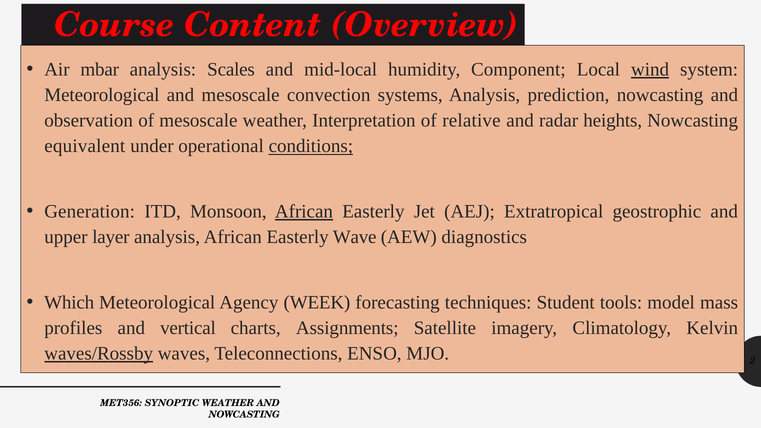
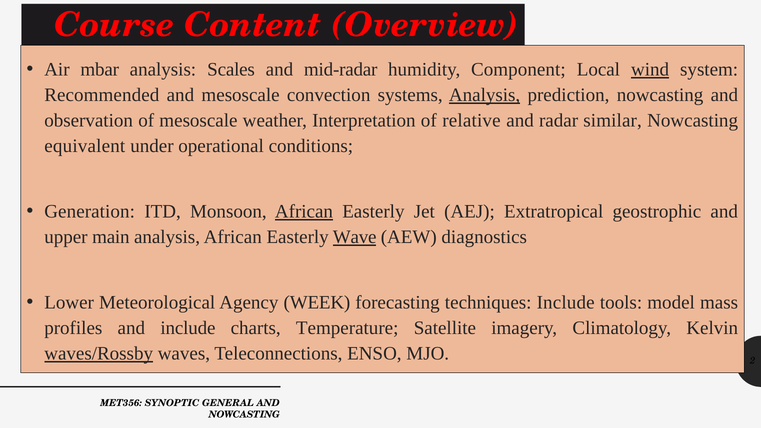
mid-local: mid-local -> mid-radar (341, 70)
Meteorological: Meteorological -> Recommended (102, 95)
Analysis underline: none -> present (485, 95)
heights: heights -> similar (613, 121)
conditions underline: present -> none (311, 146)
layer: layer -> main (111, 237)
Wave underline: none -> present (355, 237)
Which: Which -> Lower (69, 303)
techniques Student: Student -> Include (566, 303)
and vertical: vertical -> include (188, 328)
Assignments: Assignments -> Temperature (347, 328)
SYNOPTIC WEATHER: WEATHER -> GENERAL (228, 403)
